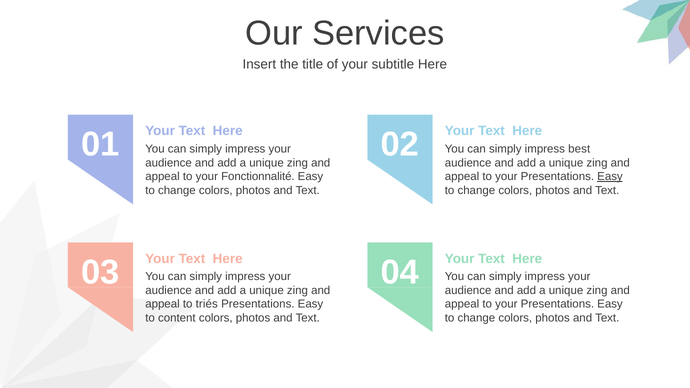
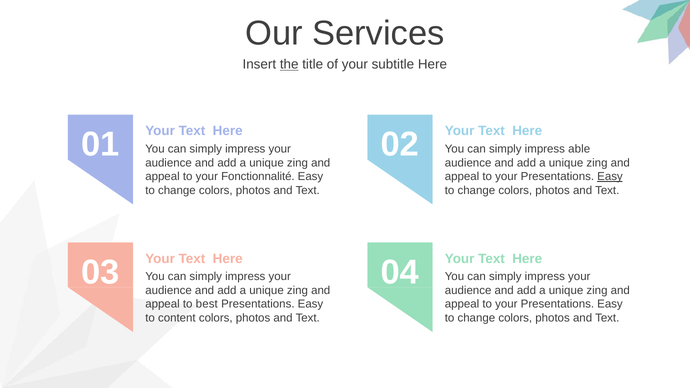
the underline: none -> present (289, 65)
best: best -> able (579, 149)
triés: triés -> best (207, 304)
